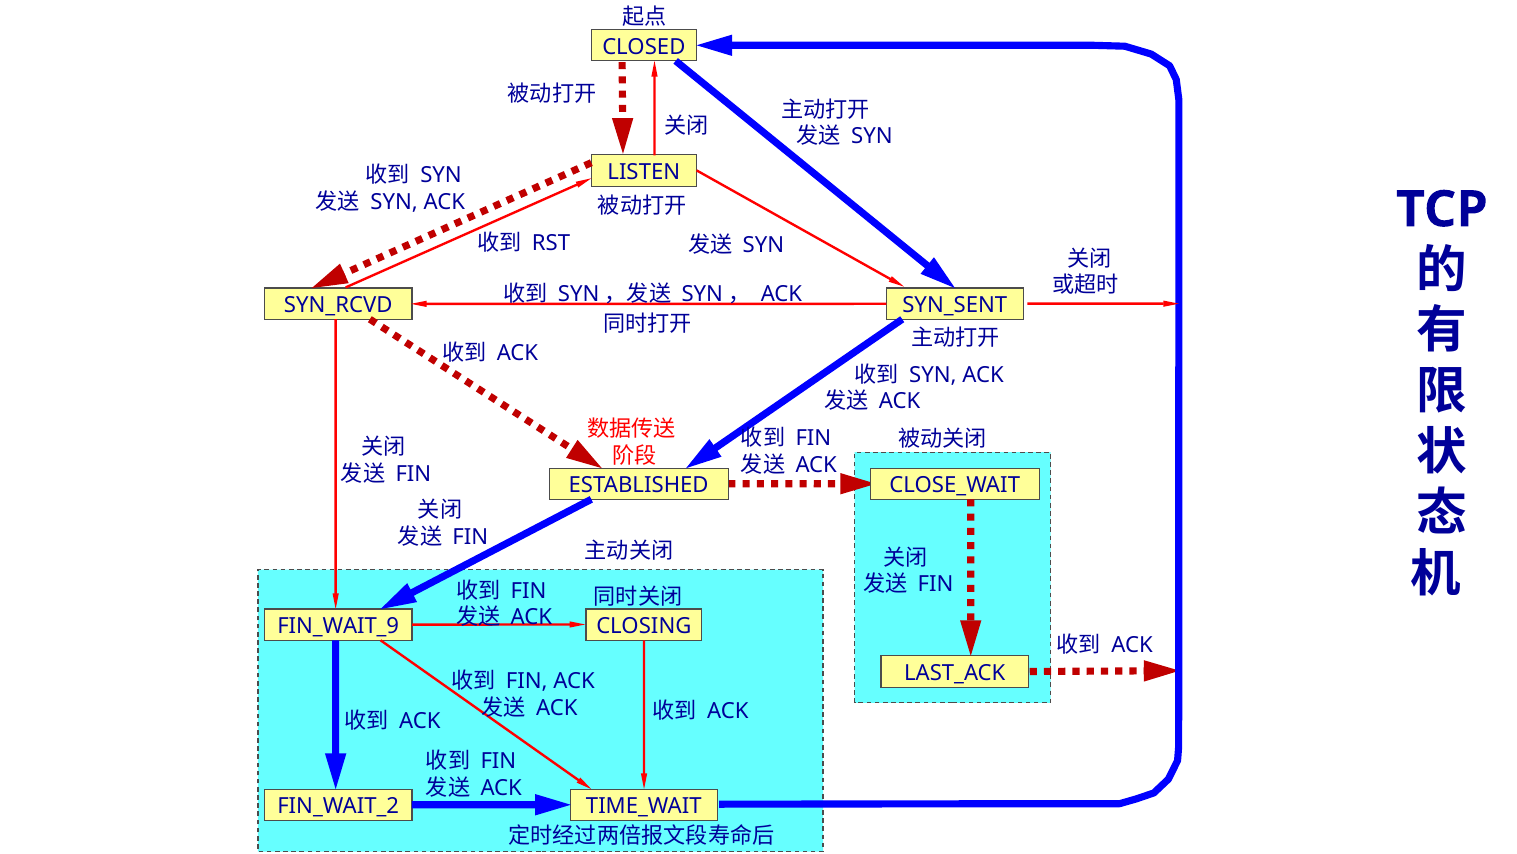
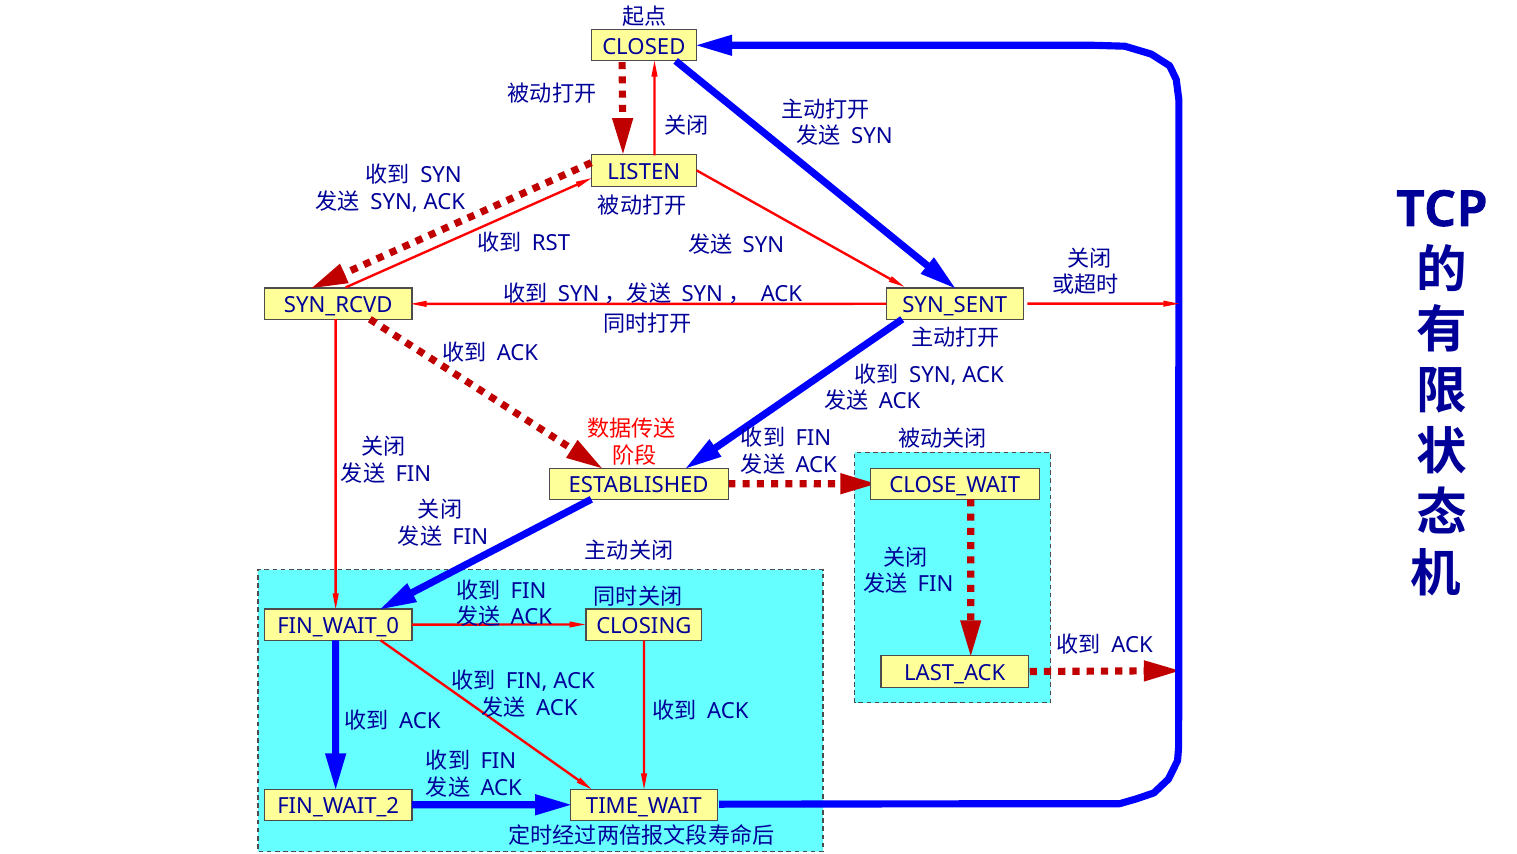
FIN_WAIT_9: FIN_WAIT_9 -> FIN_WAIT_0 (338, 626)
